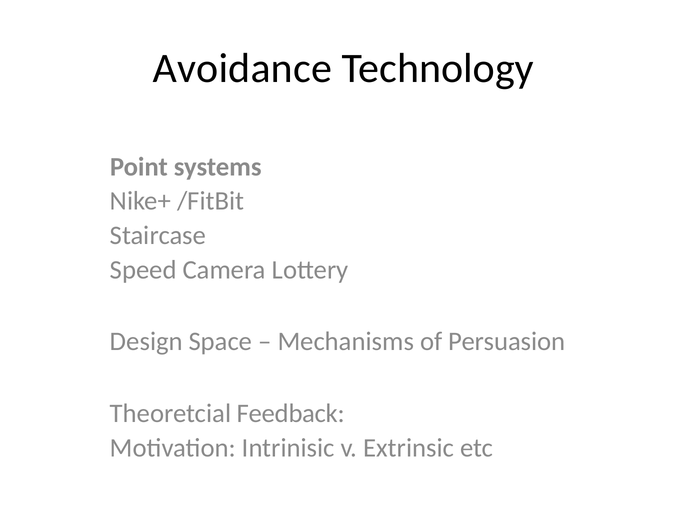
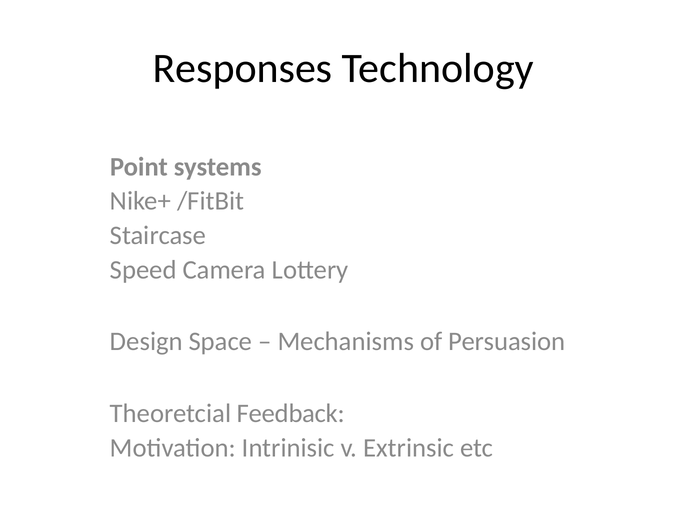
Avoidance: Avoidance -> Responses (242, 68)
